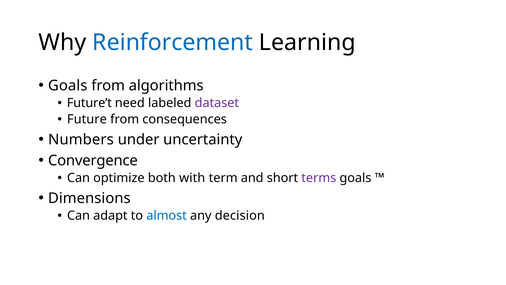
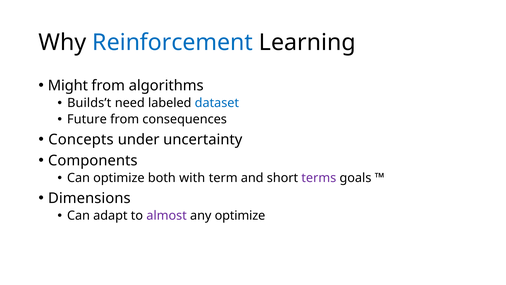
Goals: Goals -> Might (68, 86)
Future’t: Future’t -> Builds’t (89, 103)
dataset colour: purple -> blue (217, 103)
Numbers: Numbers -> Concepts (81, 139)
Convergence: Convergence -> Components (93, 160)
almost colour: blue -> purple (167, 215)
any decision: decision -> optimize (240, 215)
